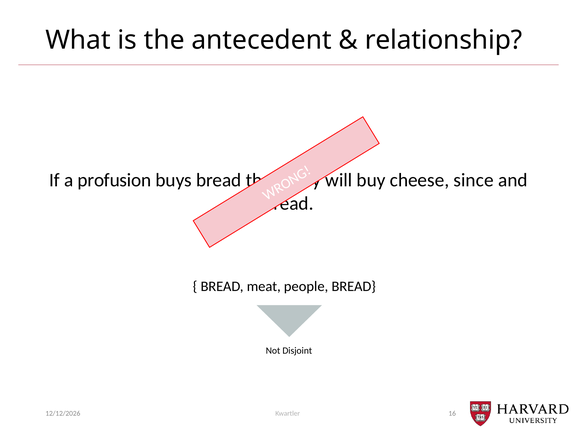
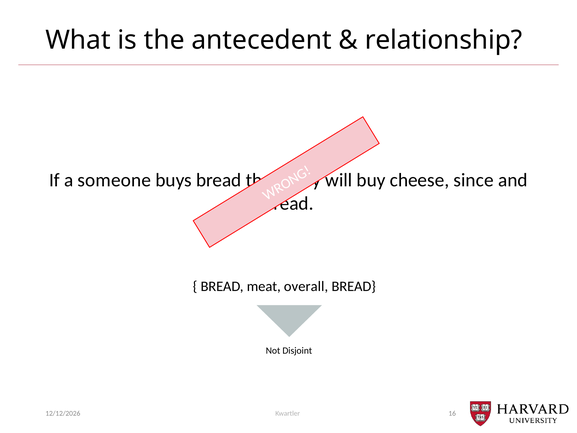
profusion: profusion -> someone (114, 180)
people: people -> overall (306, 286)
